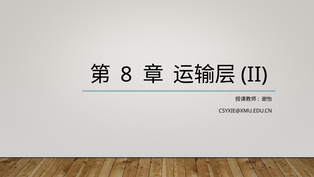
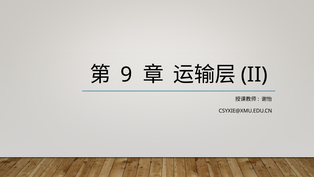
8: 8 -> 9 (126, 75)
